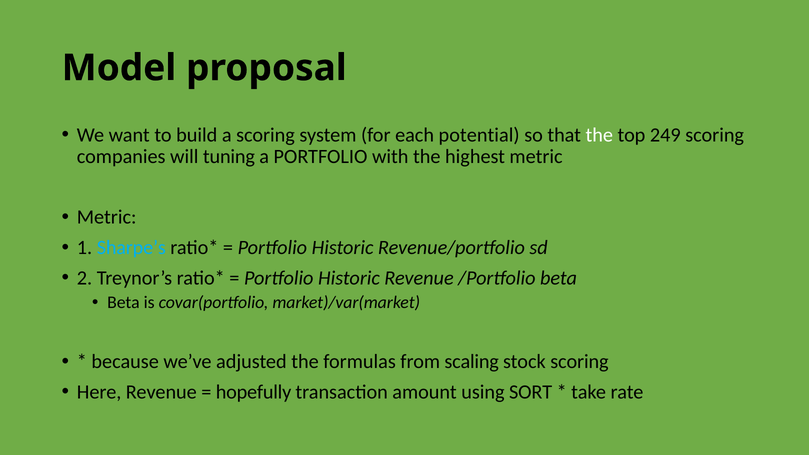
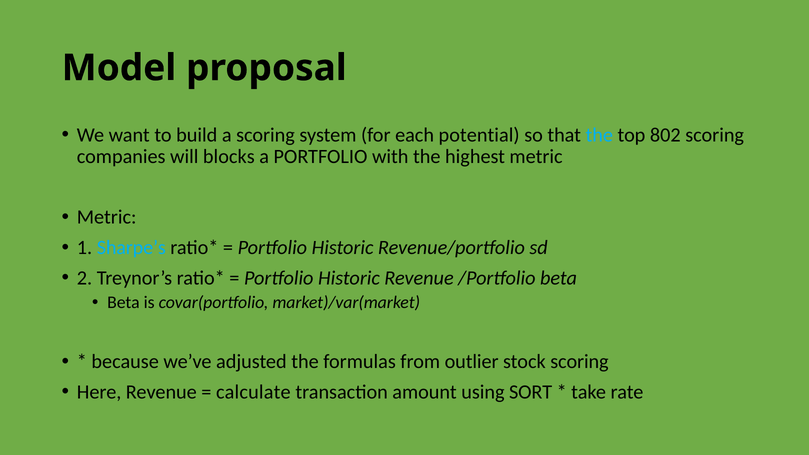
the colour: white -> light blue (599, 135)
249: 249 -> 802 (665, 135)
tuning: tuning -> blocks (229, 157)
scaling: scaling -> outlier (472, 362)
hopefully: hopefully -> calculate (253, 392)
